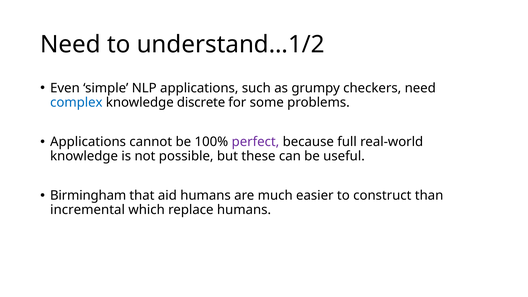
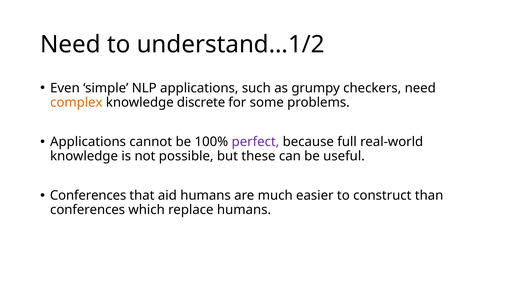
complex colour: blue -> orange (76, 102)
Birmingham: Birmingham -> Conferences (88, 196)
incremental: incremental -> conferences (88, 210)
